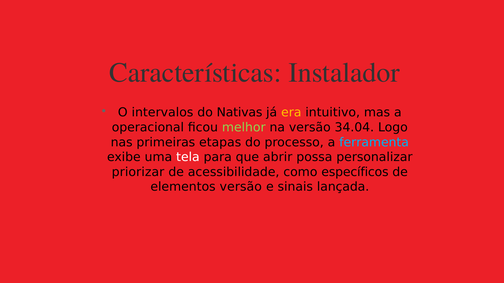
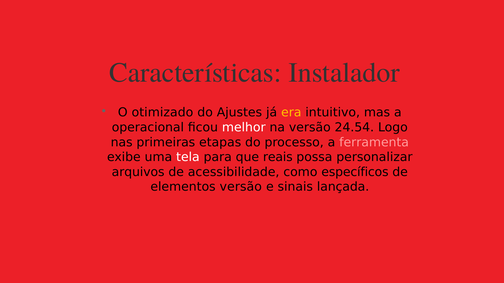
intervalos: intervalos -> otimizado (162, 113)
Nativas: Nativas -> Ajustes (239, 113)
melhor colour: light green -> white (244, 128)
34.04: 34.04 -> 24.54 (354, 128)
ferramenta colour: light blue -> pink (374, 143)
abrir: abrir -> reais (278, 157)
priorizar: priorizar -> arquivos (138, 172)
